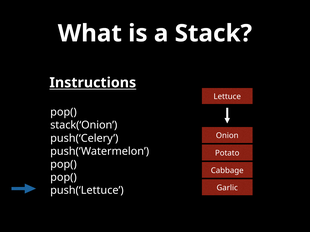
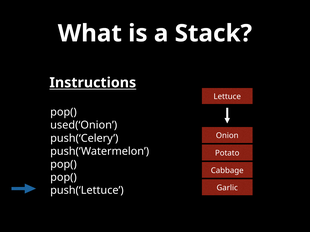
stack(‘Onion: stack(‘Onion -> used(‘Onion (84, 125)
